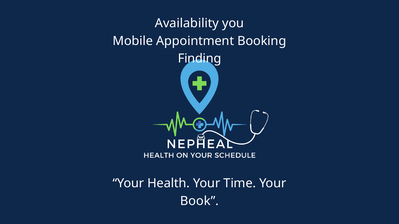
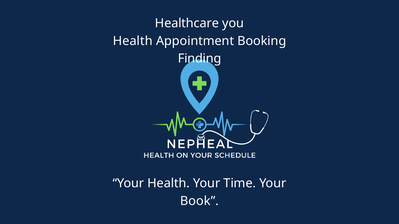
Availability: Availability -> Healthcare (187, 23)
Mobile: Mobile -> Health (133, 41)
